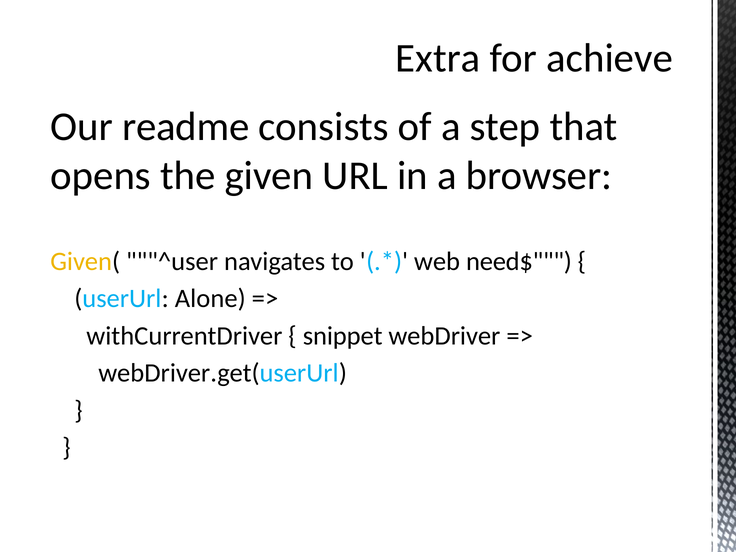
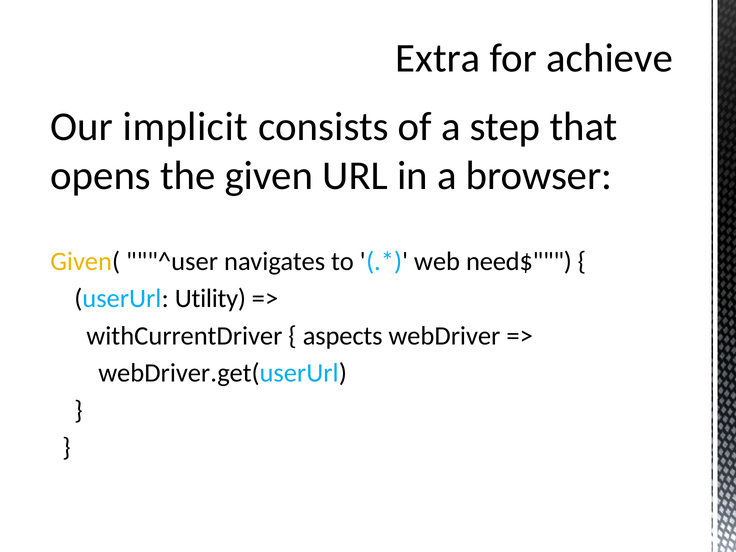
readme: readme -> implicit (185, 127)
Alone: Alone -> Utility (210, 299)
snippet: snippet -> aspects (343, 336)
